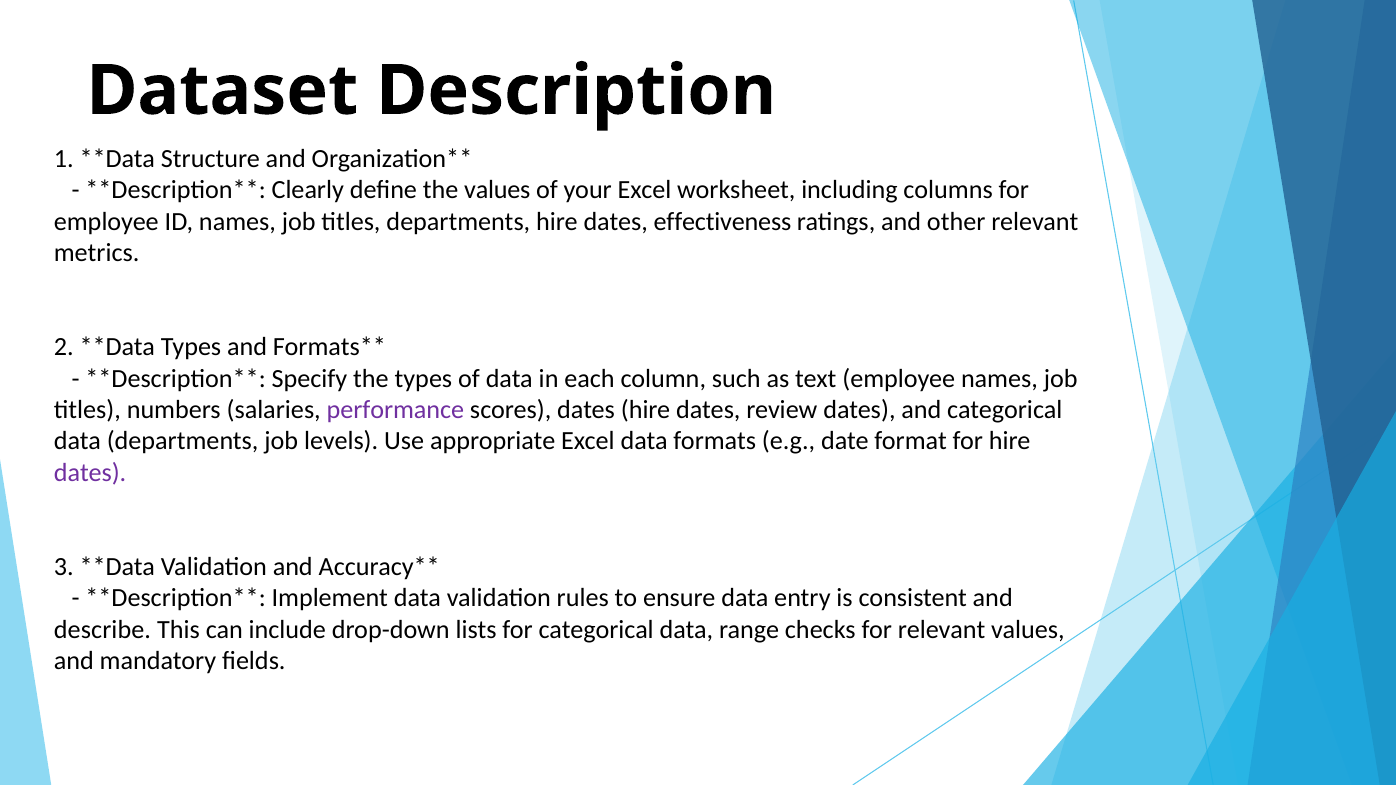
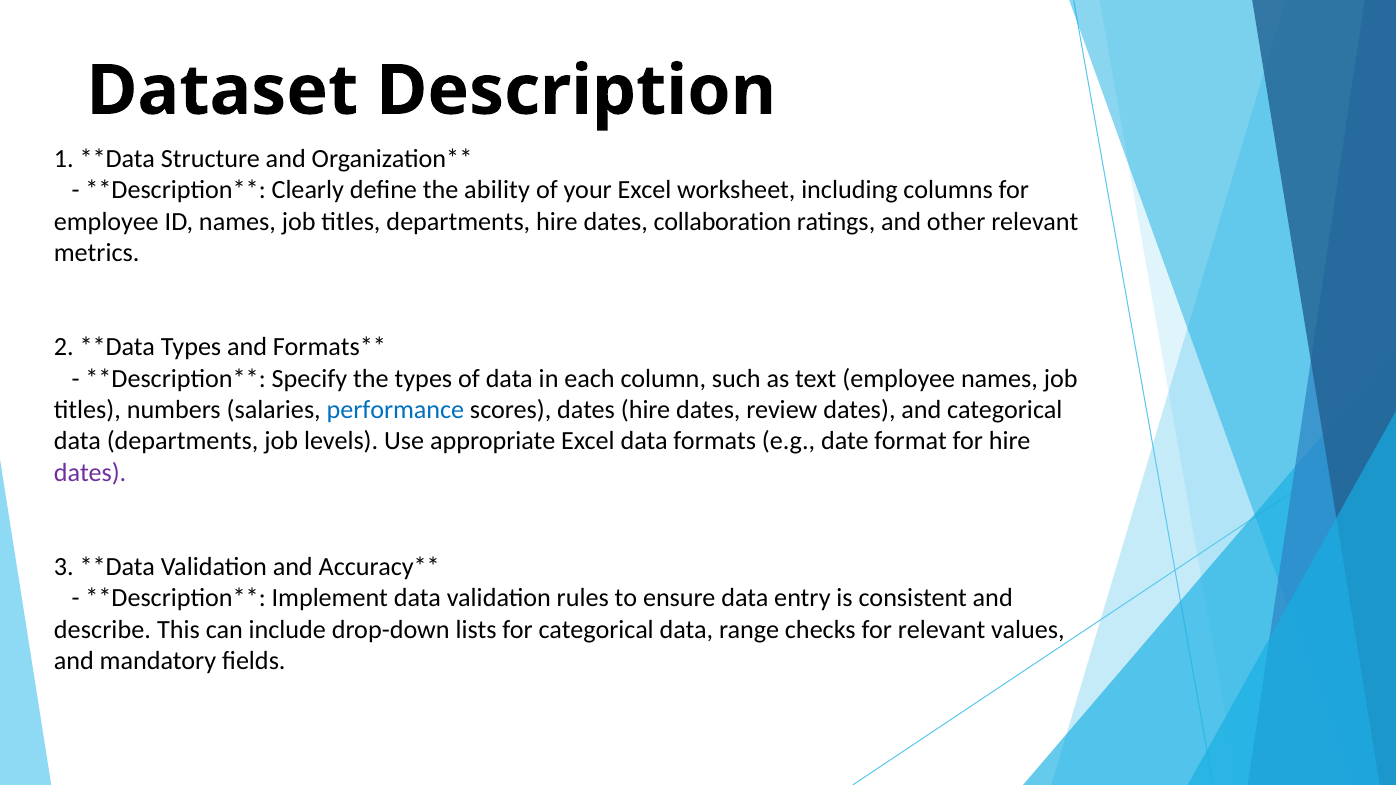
the values: values -> ability (497, 190)
effectiveness: effectiveness -> collaboration (723, 222)
performance colour: purple -> blue (395, 410)
